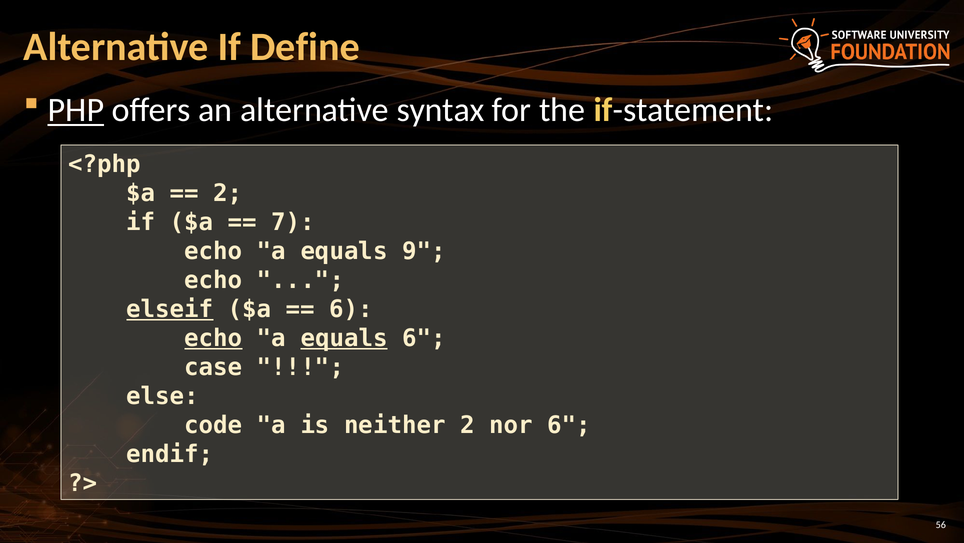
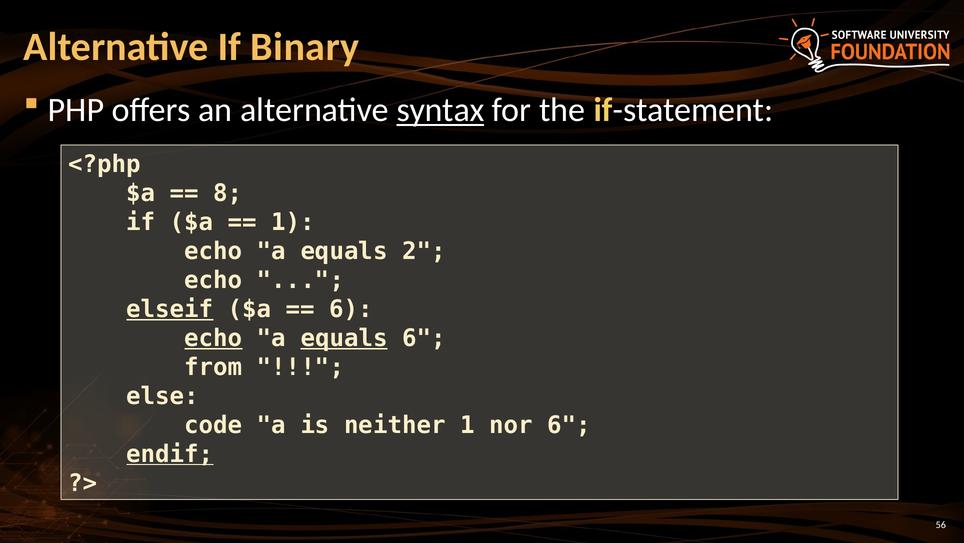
Define: Define -> Binary (305, 47)
PHP underline: present -> none (76, 110)
syntax underline: none -> present (440, 110)
2: 2 -> 8 (228, 193)
7: 7 -> 1 (293, 222)
9: 9 -> 2 (424, 251)
case: case -> from (213, 367)
neither 2: 2 -> 1 (467, 425)
endif underline: none -> present (170, 454)
